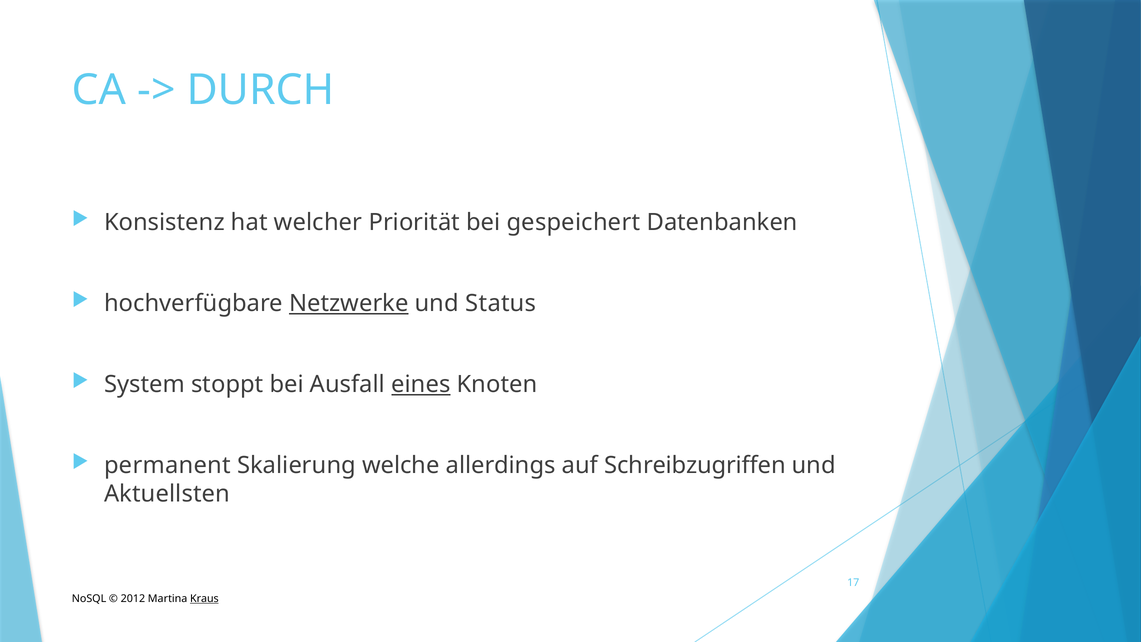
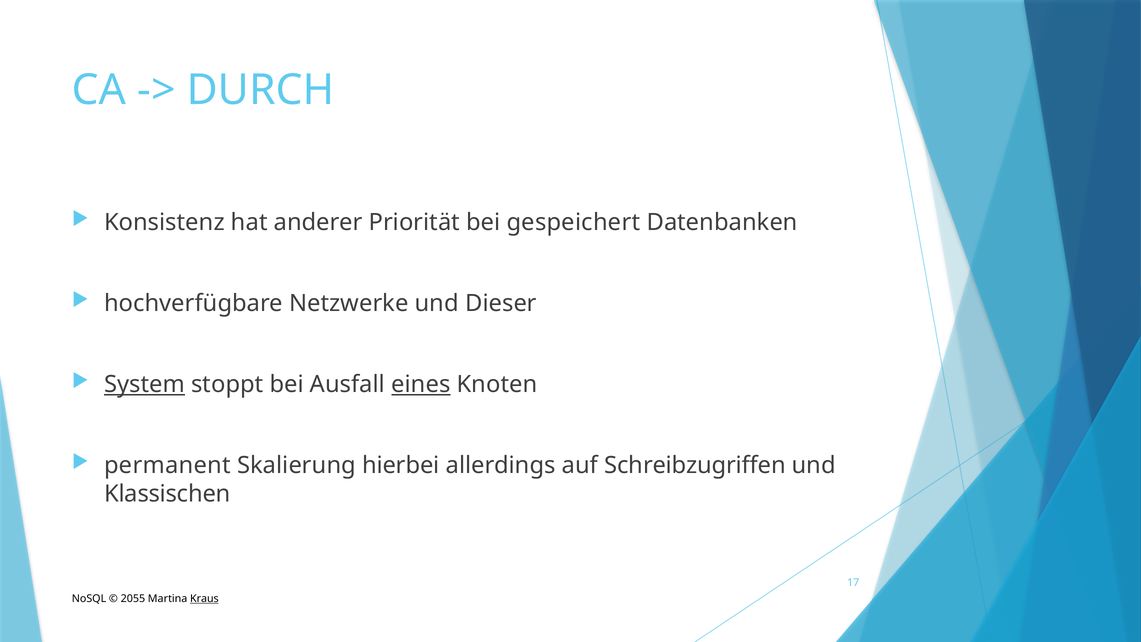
welcher: welcher -> anderer (318, 222)
Netzwerke underline: present -> none (349, 303)
Status: Status -> Dieser (501, 303)
System underline: none -> present (144, 384)
welche: welche -> hierbei (401, 465)
Aktuellsten: Aktuellsten -> Klassischen (167, 494)
2012: 2012 -> 2055 (133, 598)
